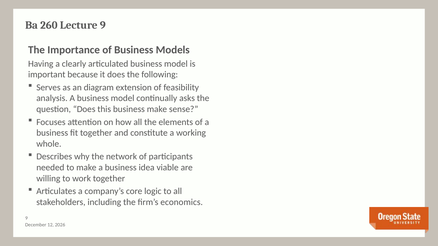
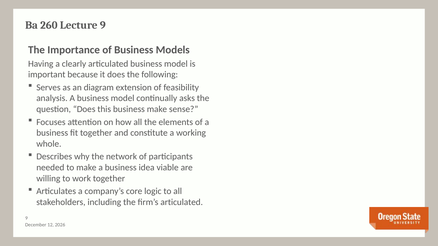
firm’s economics: economics -> articulated (182, 203)
